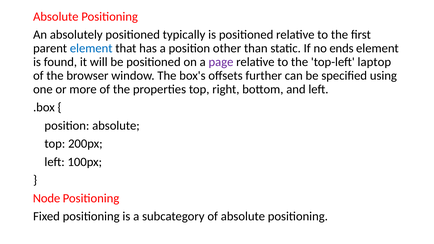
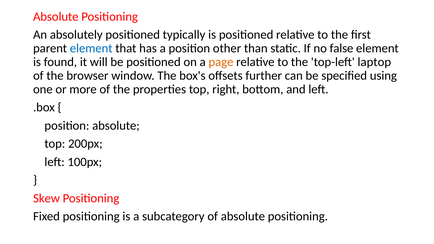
ends: ends -> false (341, 48)
page colour: purple -> orange (221, 62)
Node: Node -> Skew (46, 198)
